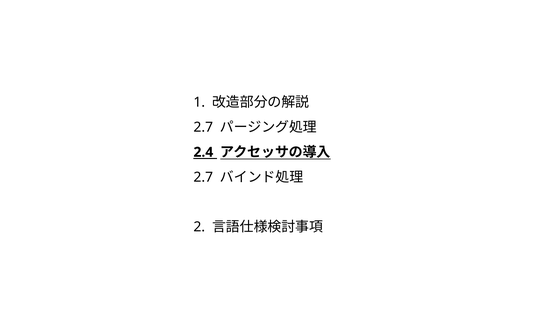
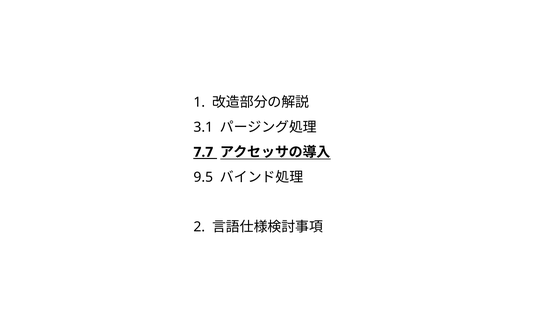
2.7: 2.7 -> 3.1 (203, 127)
2.4: 2.4 -> 7.7 (203, 152)
2.7: 2.7 -> 9.5 (203, 177)
